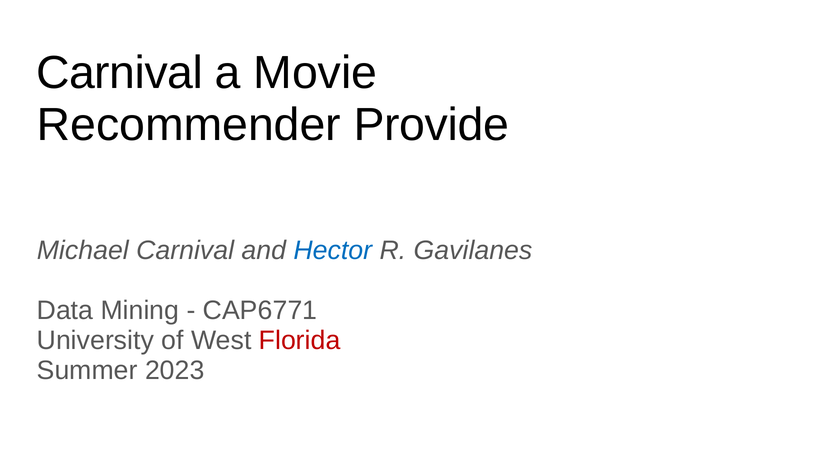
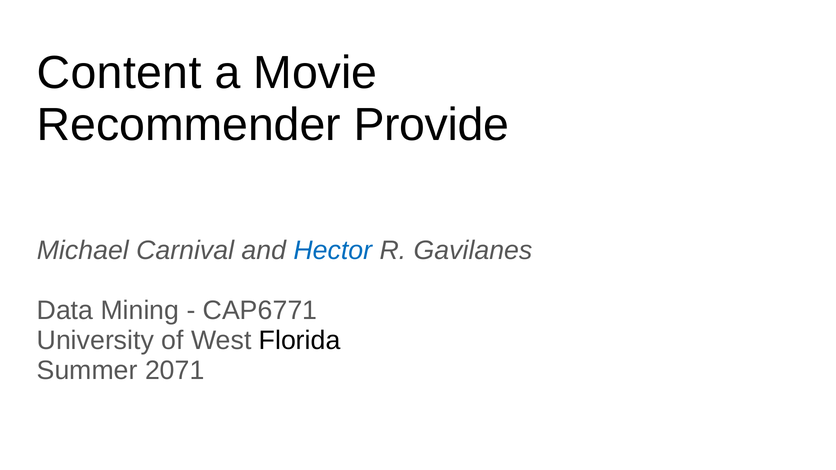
Carnival: Carnival -> Content (119, 73)
Florida colour: red -> black (300, 341)
2023: 2023 -> 2071 (175, 370)
